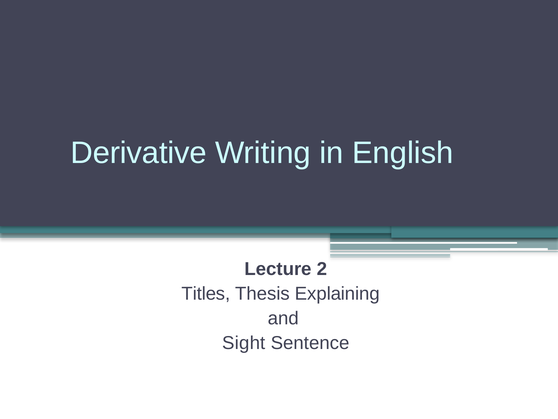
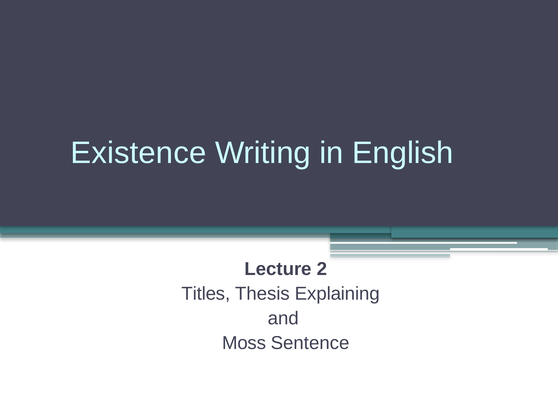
Derivative: Derivative -> Existence (138, 153)
Sight: Sight -> Moss (244, 343)
